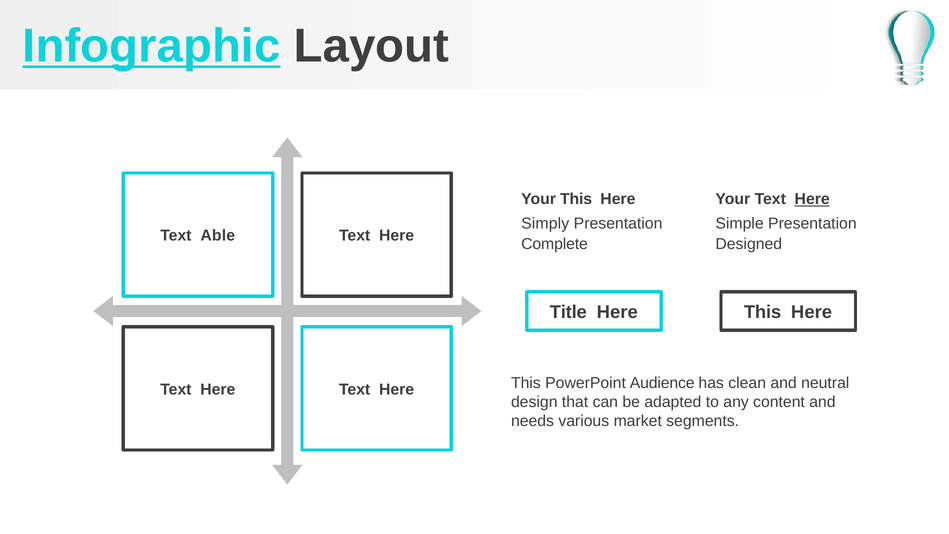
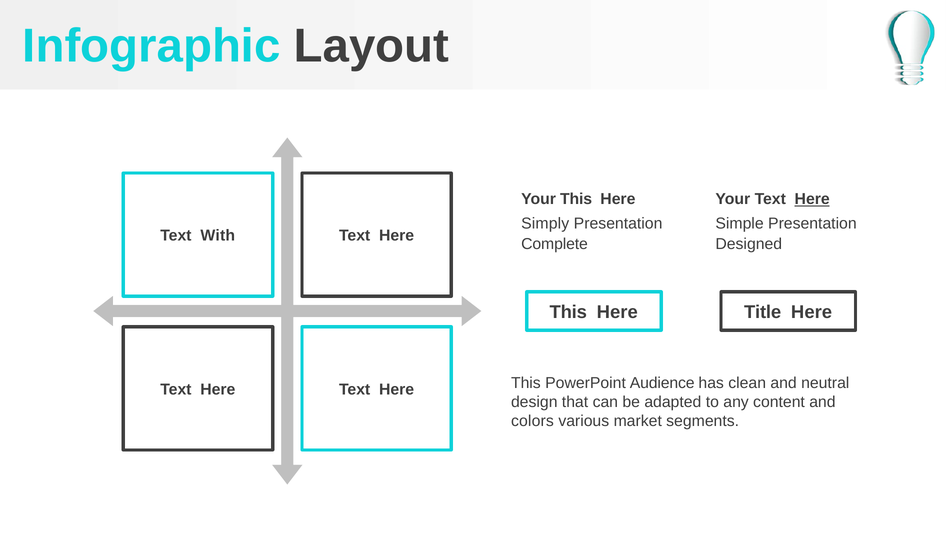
Infographic underline: present -> none (151, 46)
Able: Able -> With (218, 235)
Title: Title -> This (568, 312)
This: This -> Title (763, 312)
needs: needs -> colors (532, 421)
